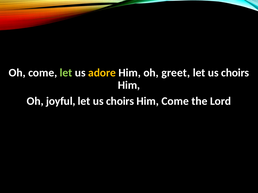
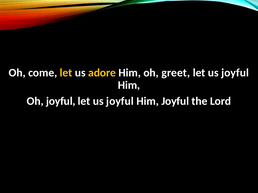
let colour: light green -> yellow (66, 73)
choirs: choirs -> joyful (235, 73)
choirs: choirs -> joyful (120, 101)
Him Come: Come -> Joyful (175, 101)
